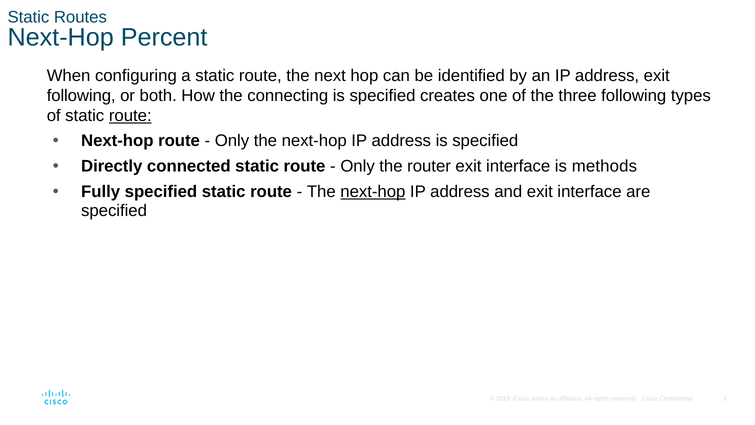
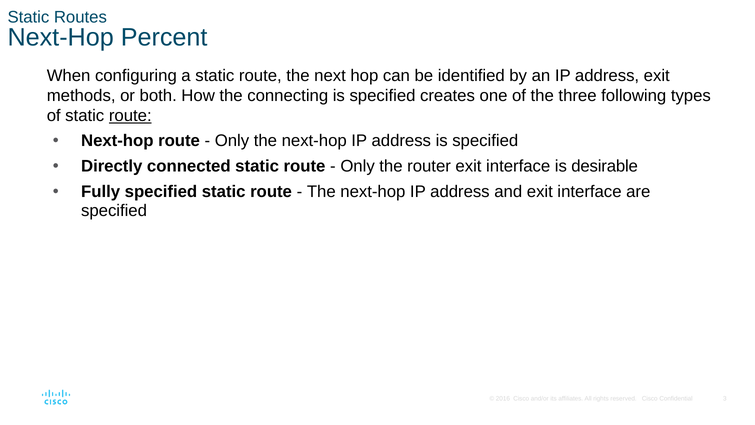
following: following -> methods (81, 96)
methods: methods -> desirable (605, 166)
next-hop underline: present -> none (373, 191)
